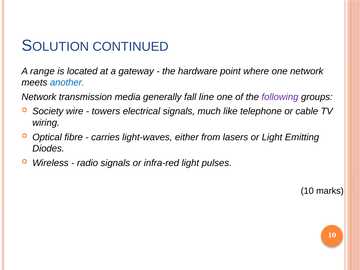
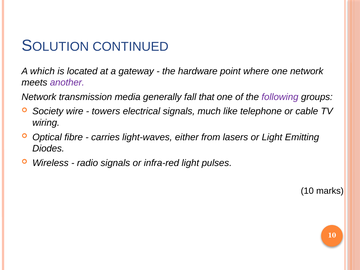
range: range -> which (42, 71)
another colour: blue -> purple (67, 83)
line: line -> that (207, 97)
